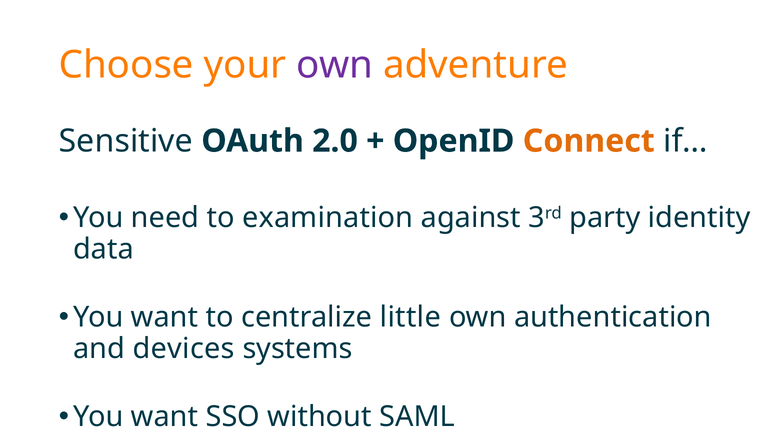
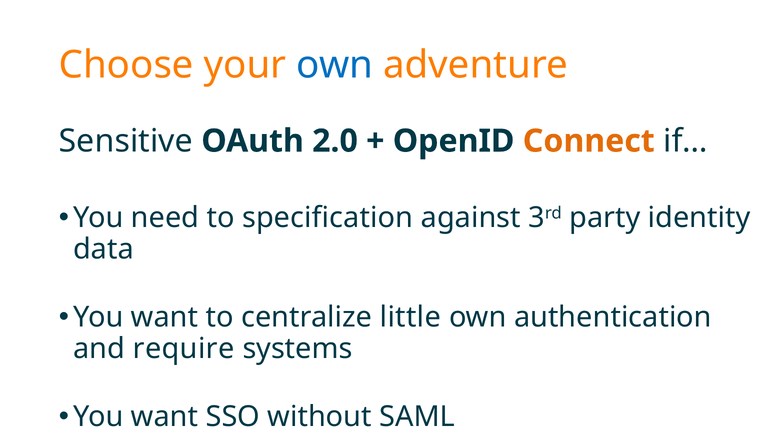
own colour: purple -> blue (335, 65)
examination: examination -> specification (328, 218)
devices: devices -> require (184, 348)
